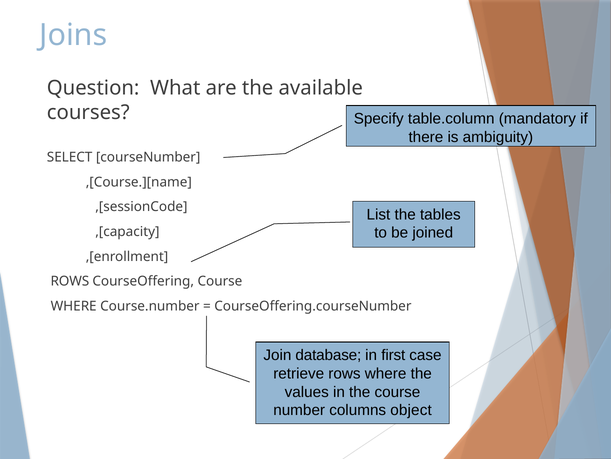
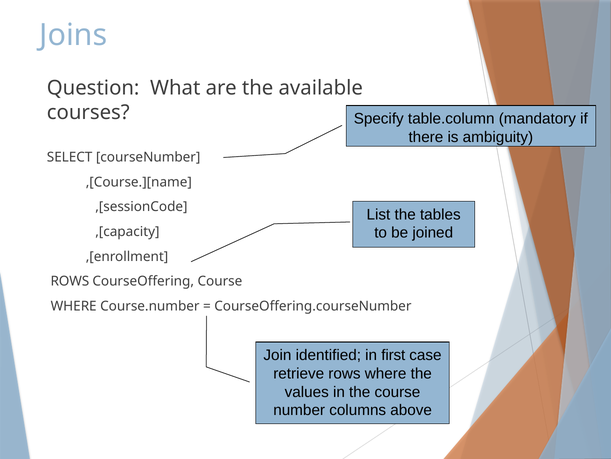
database: database -> identified (328, 355)
object: object -> above (411, 410)
